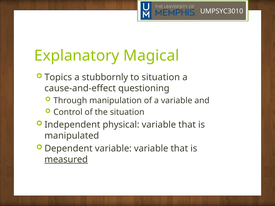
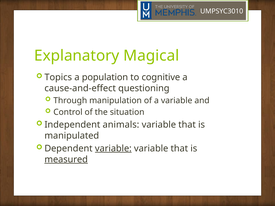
stubbornly: stubbornly -> population (105, 77)
to situation: situation -> cognitive (161, 77)
physical: physical -> animals (121, 125)
variable underline: none -> present (113, 149)
